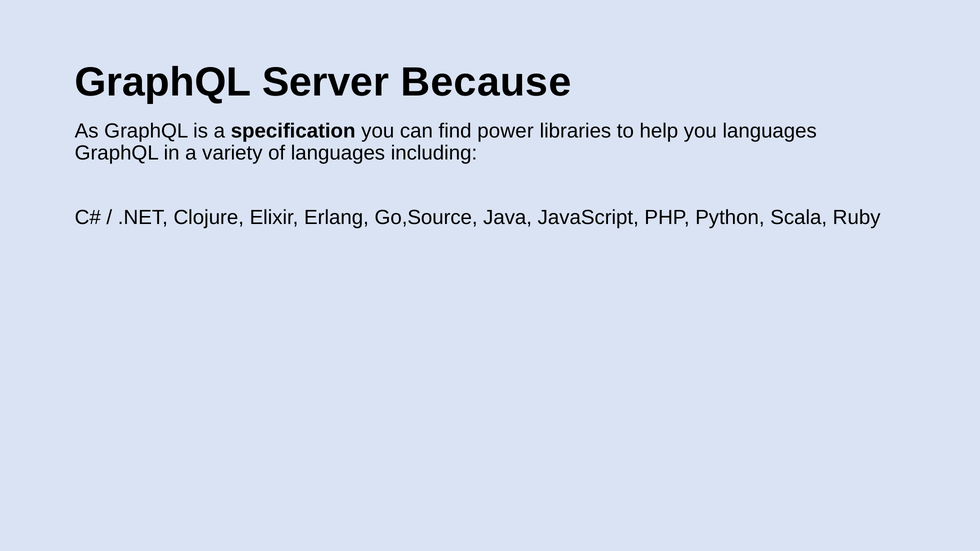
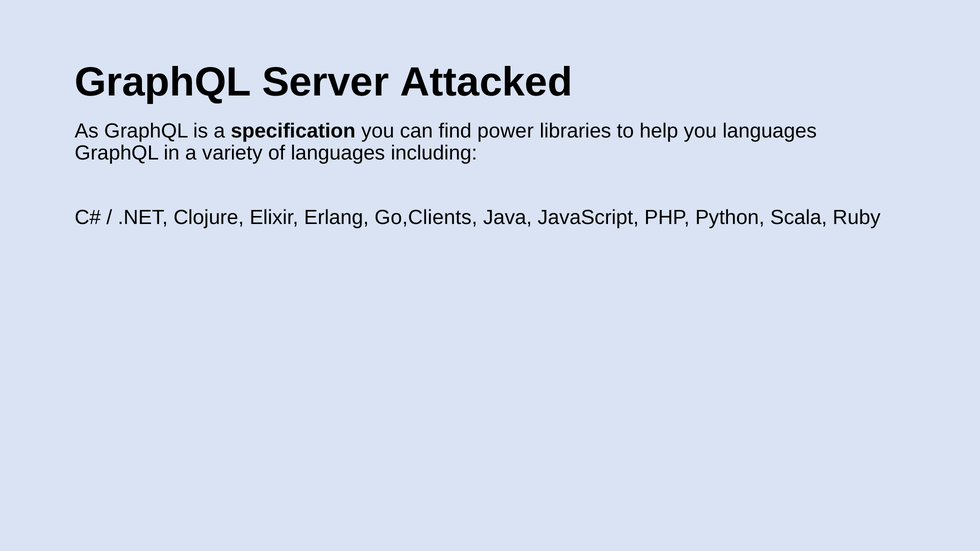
Because: Because -> Attacked (486, 82)
Go,Source: Go,Source -> Go,Clients (426, 217)
